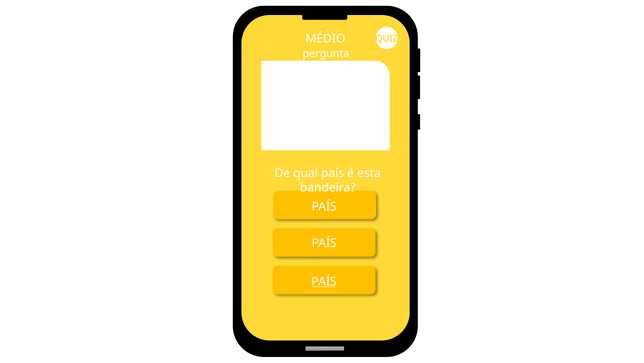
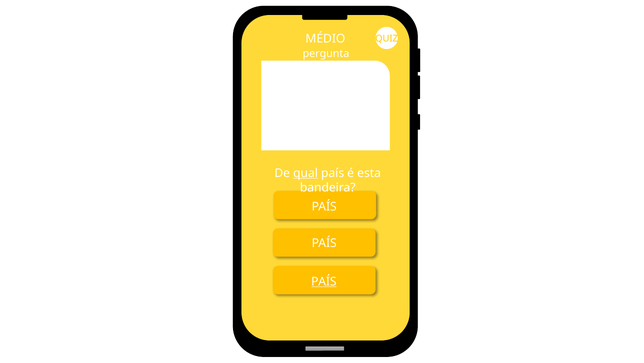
qual underline: none -> present (306, 173)
